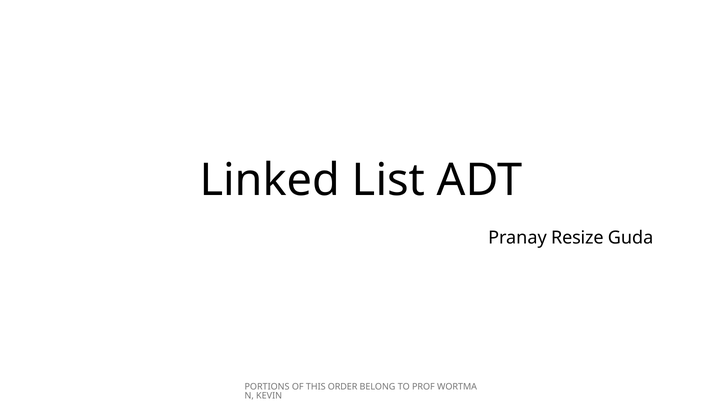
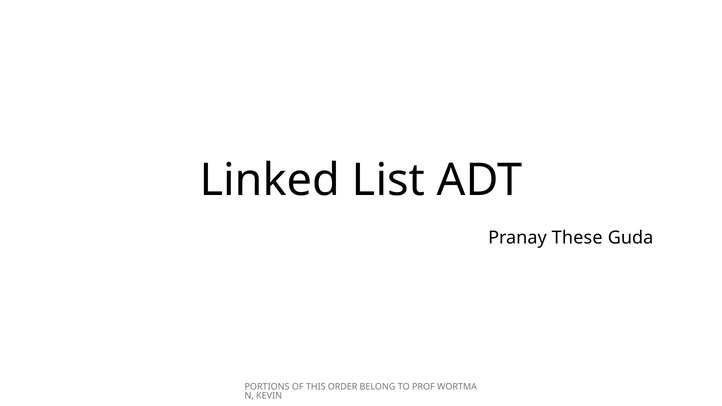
Resize: Resize -> These (577, 238)
